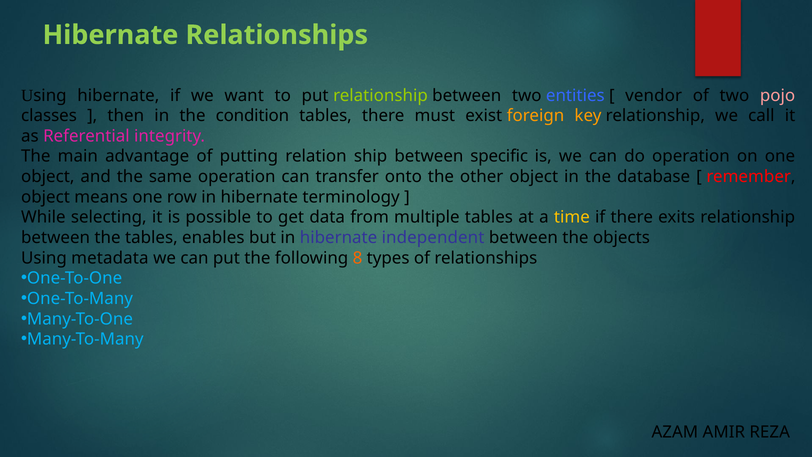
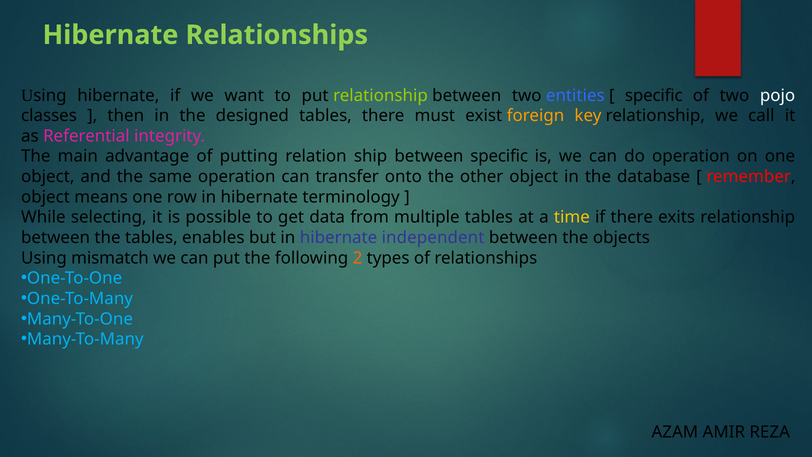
vendor: vendor -> specific (654, 95)
pojo colour: pink -> white (778, 95)
condition: condition -> designed (252, 116)
metadata: metadata -> mismatch (110, 258)
8: 8 -> 2 (358, 258)
